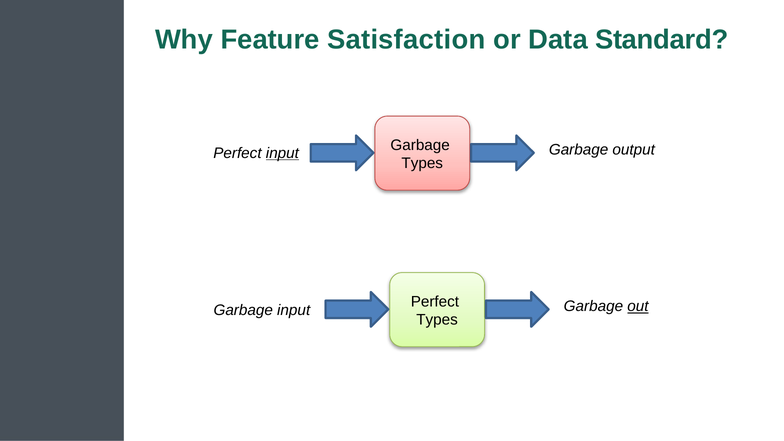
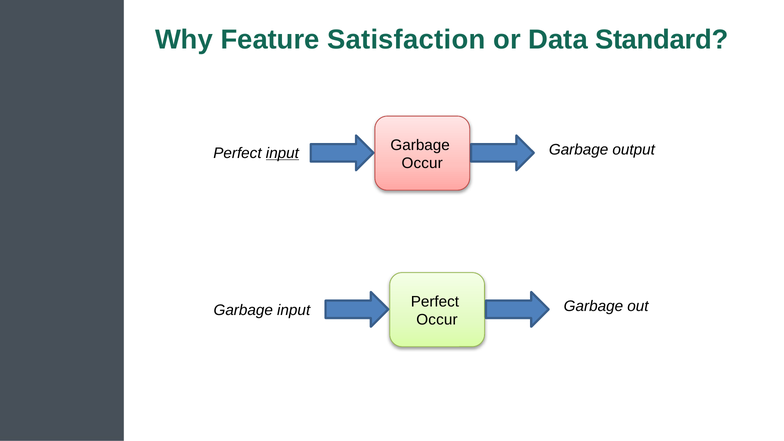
Types: Types -> Occur (422, 163)
out underline: present -> none (638, 306)
Types: Types -> Occur (437, 320)
